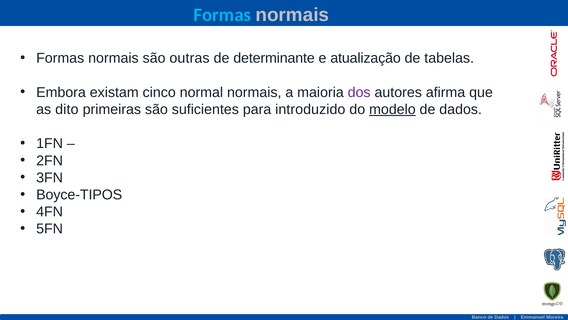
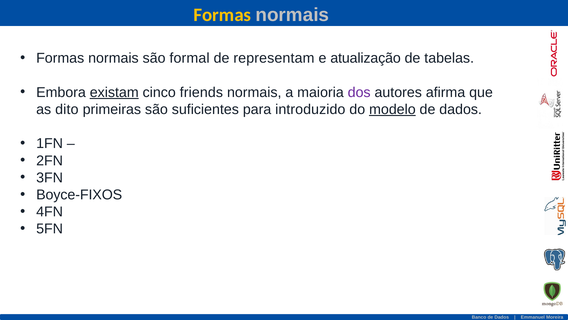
Formas colour: light blue -> yellow (222, 15)
outras: outras -> formal (190, 58)
determinante: determinante -> representam (274, 58)
existam underline: none -> present (114, 92)
normal: normal -> friends (201, 92)
Boyce-TIPOS: Boyce-TIPOS -> Boyce-FIXOS (79, 194)
